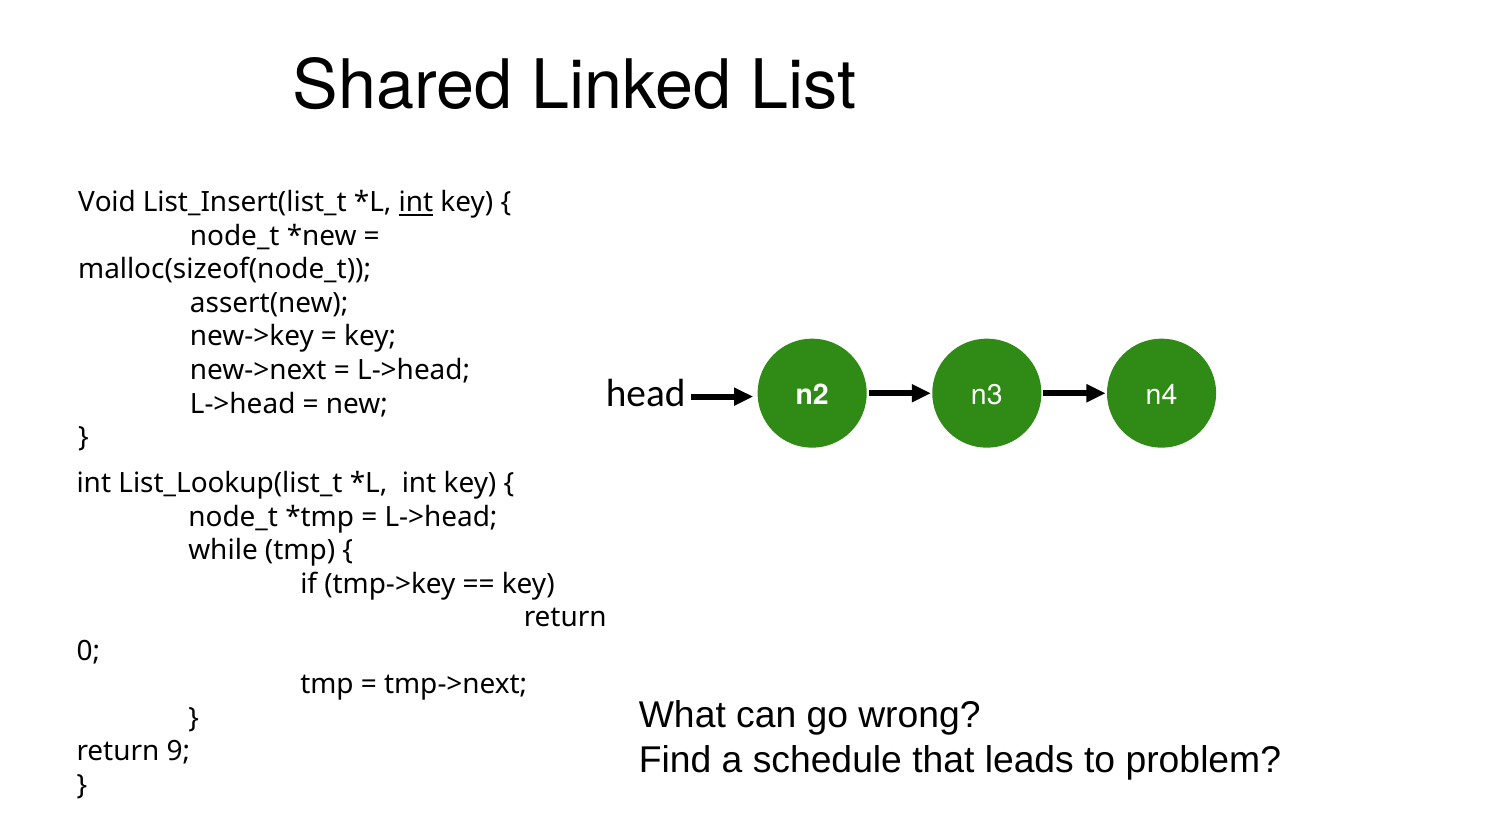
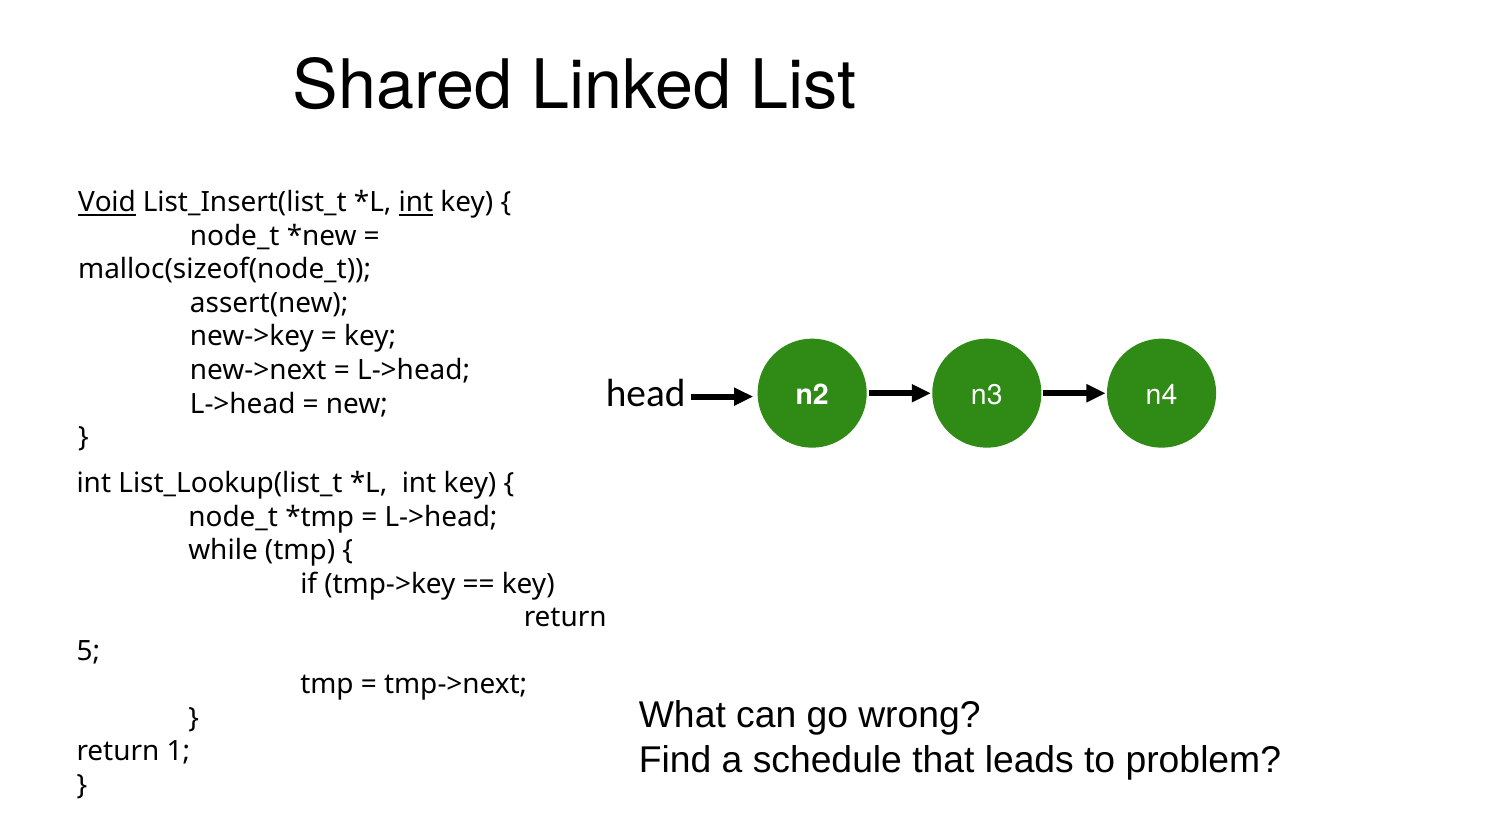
Void underline: none -> present (107, 203)
0: 0 -> 5 (88, 651)
9: 9 -> 1 (178, 752)
